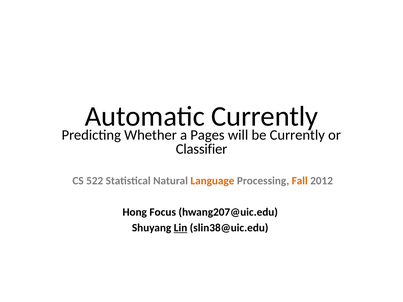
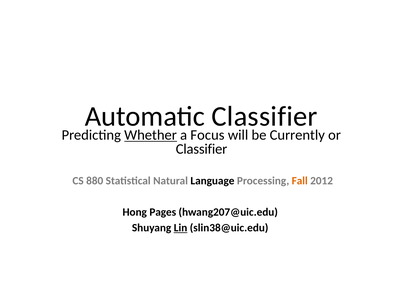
Automatic Currently: Currently -> Classifier (264, 117)
Whether underline: none -> present (151, 135)
Pages: Pages -> Focus (207, 135)
522: 522 -> 880 (95, 181)
Language colour: orange -> black (212, 181)
Focus: Focus -> Pages (163, 212)
